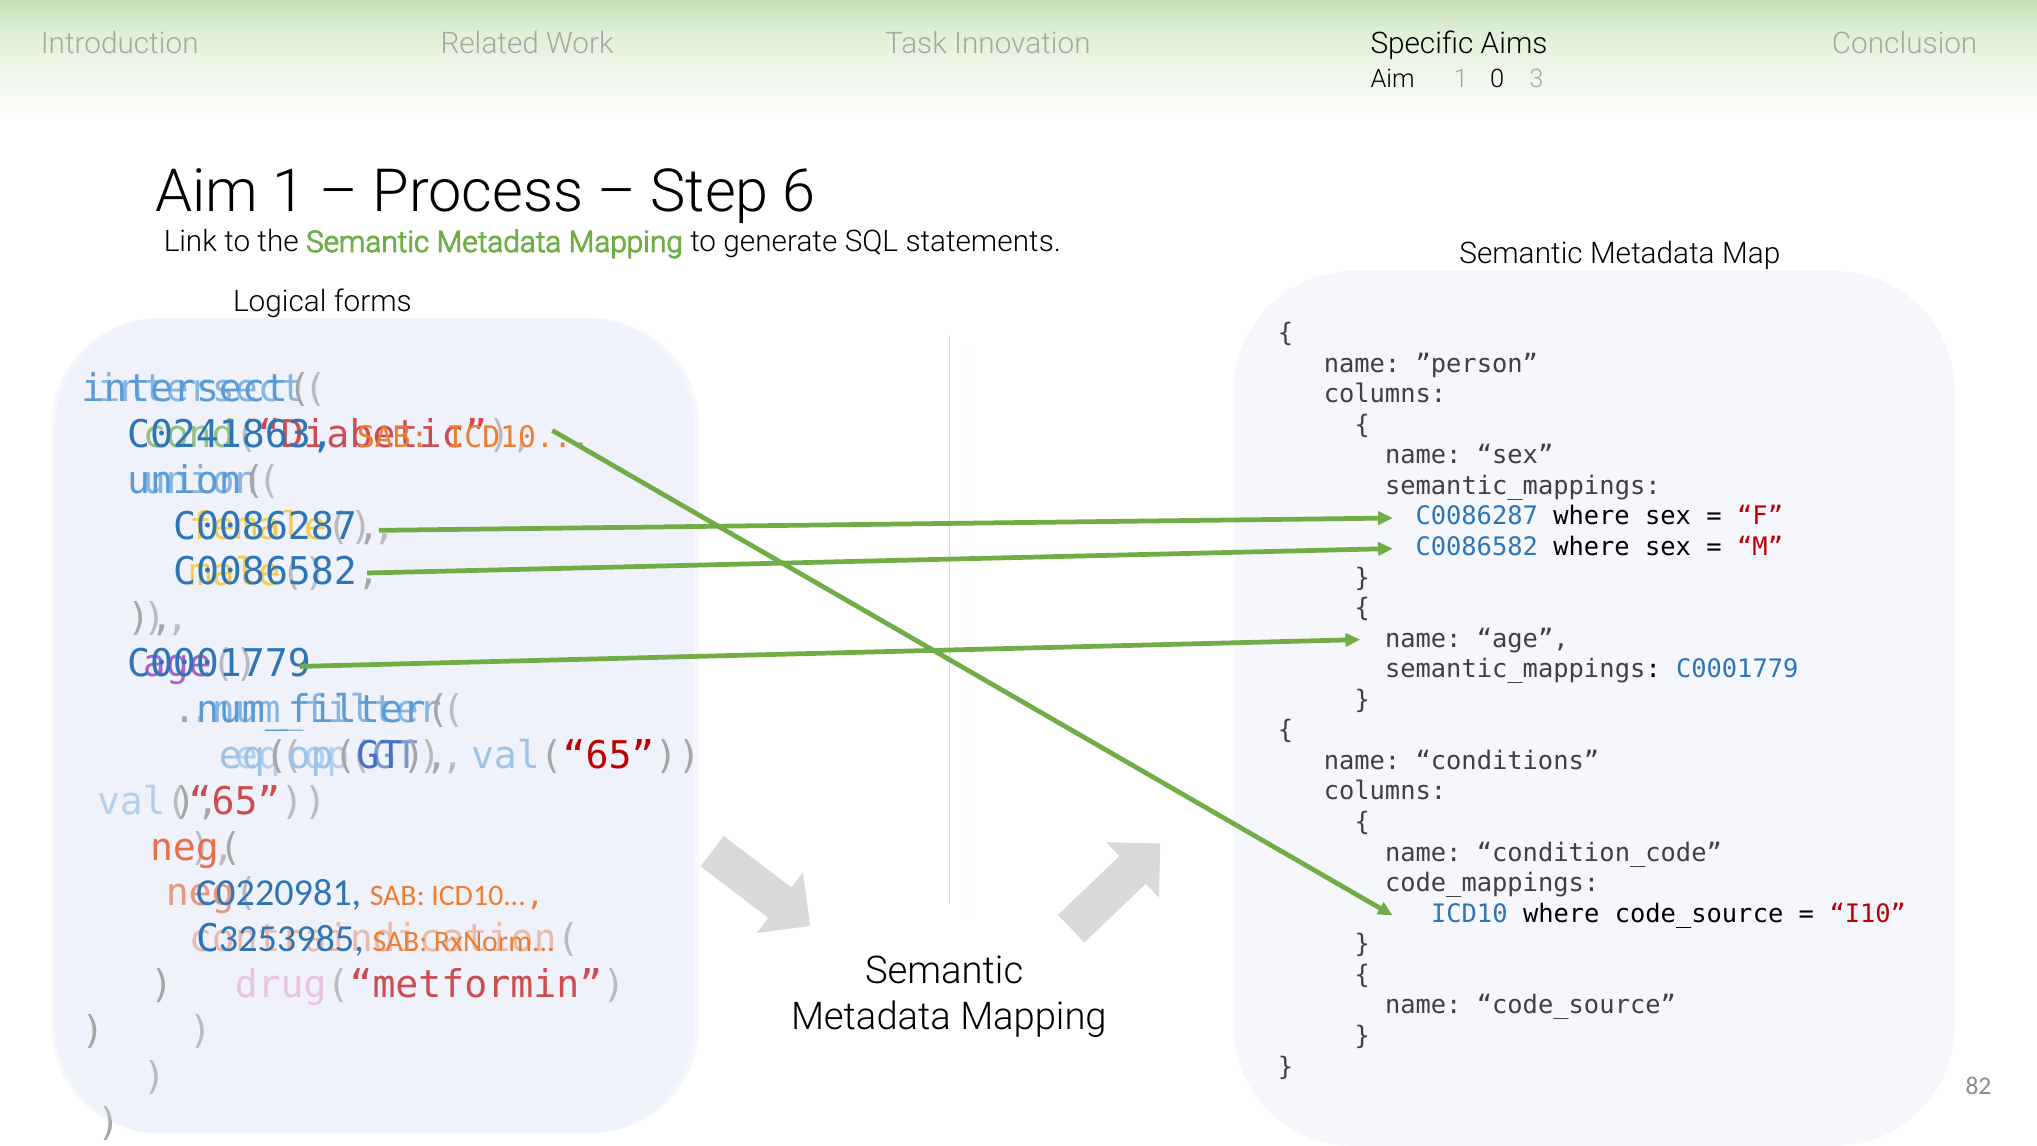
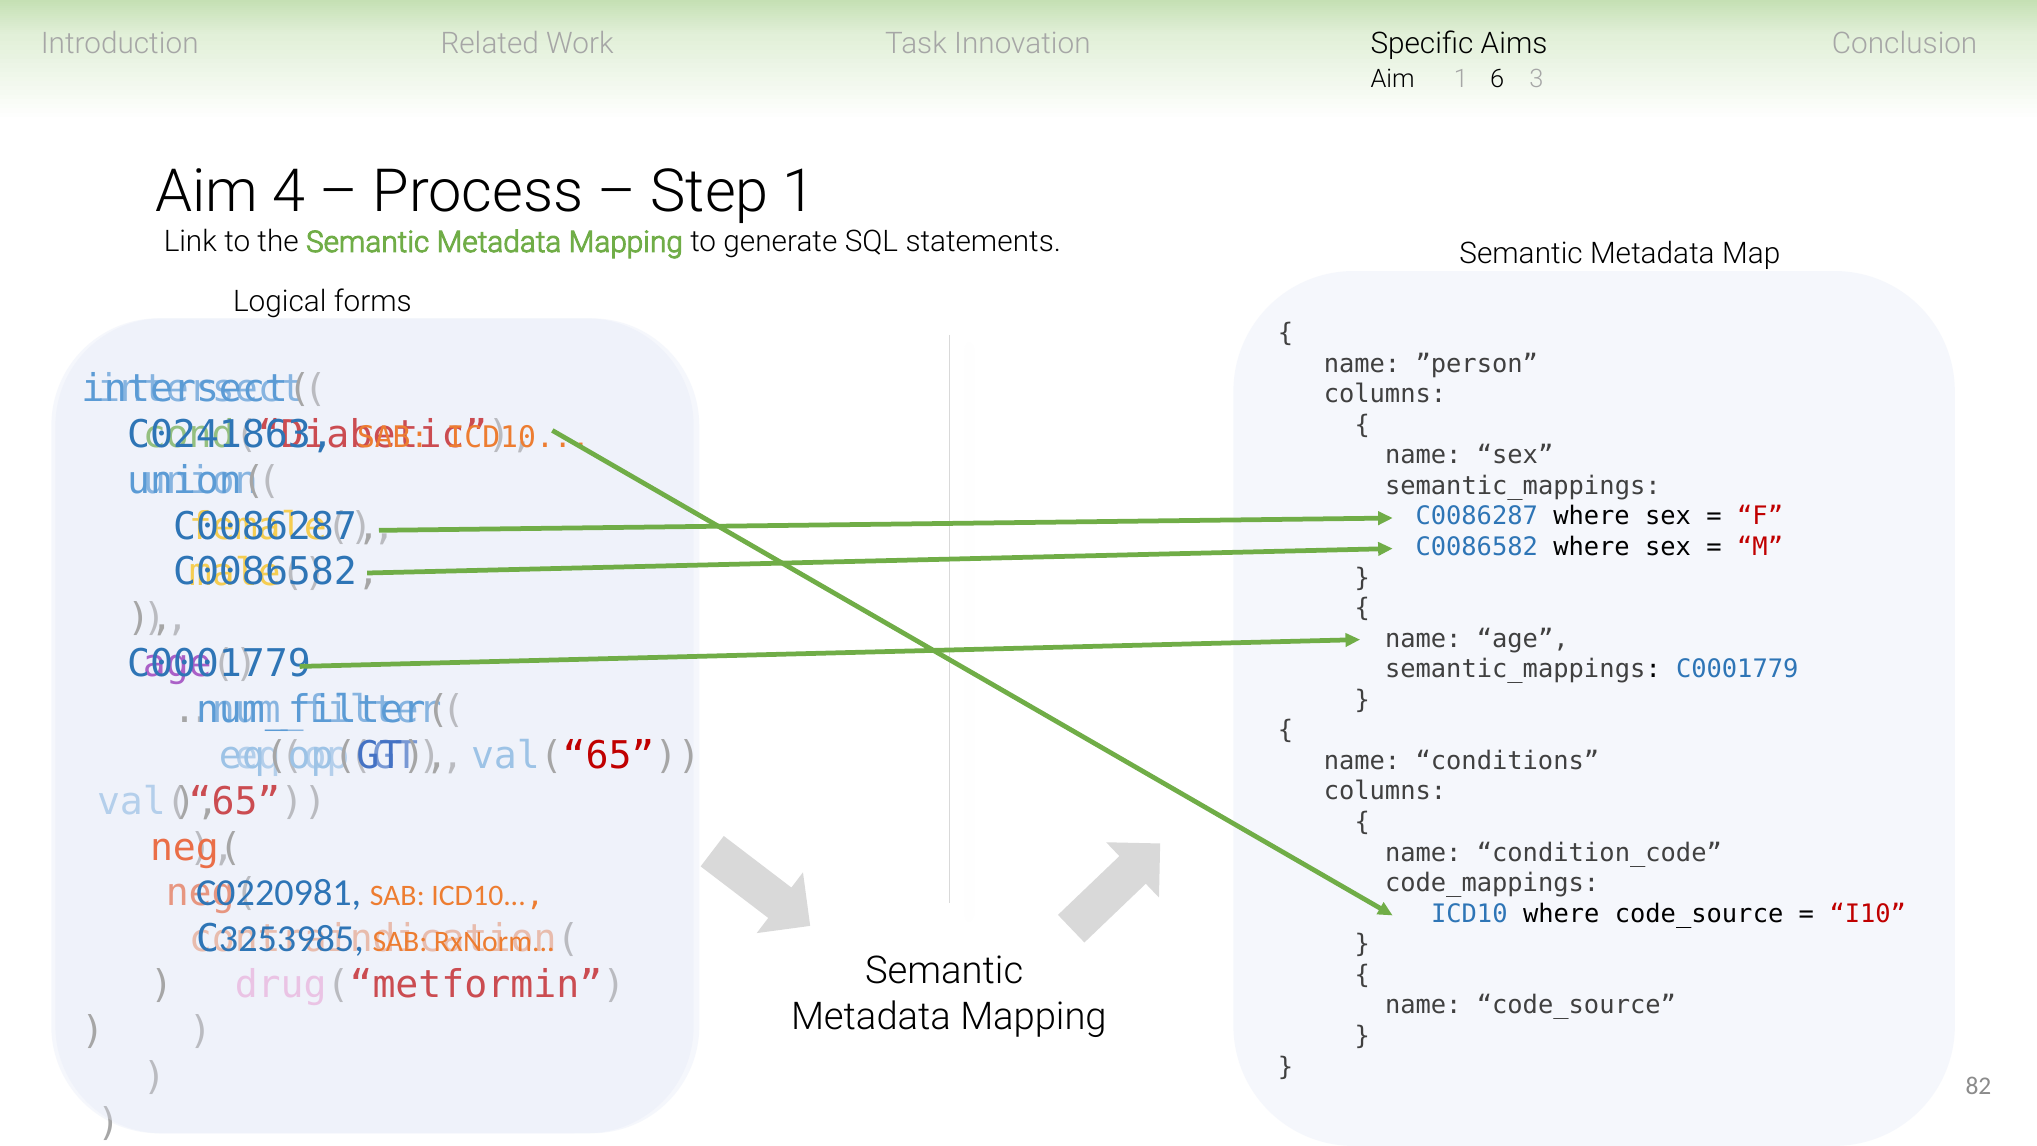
0: 0 -> 6 (1497, 79)
1: 1 -> 4 (289, 192)
Step 6: 6 -> 1 (799, 192)
